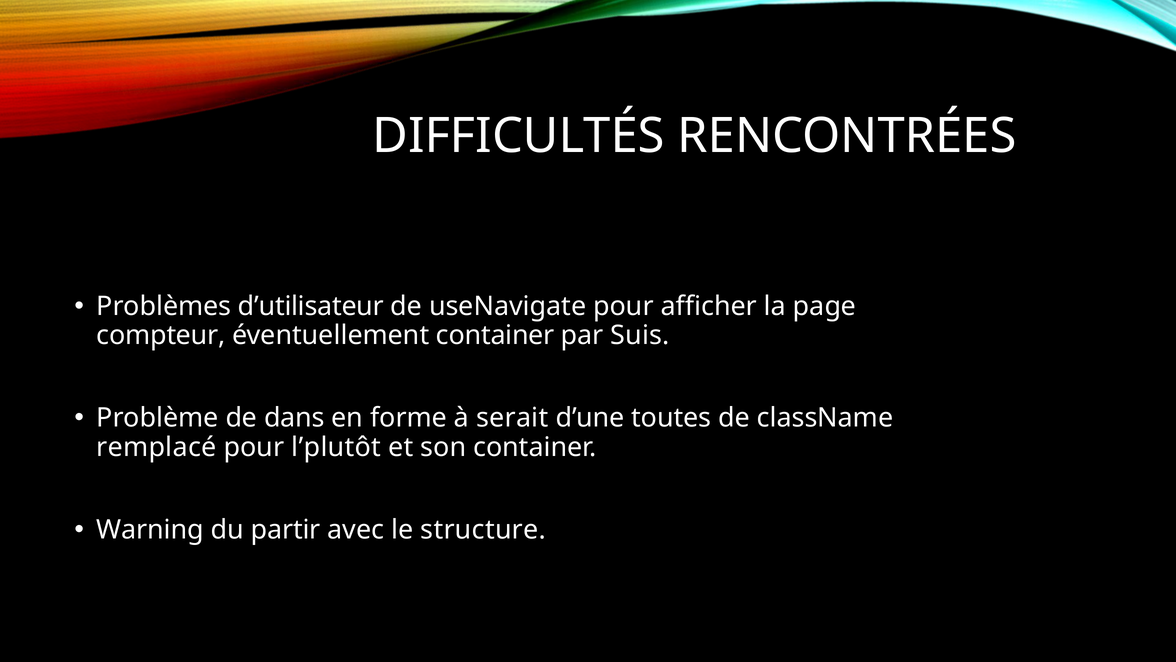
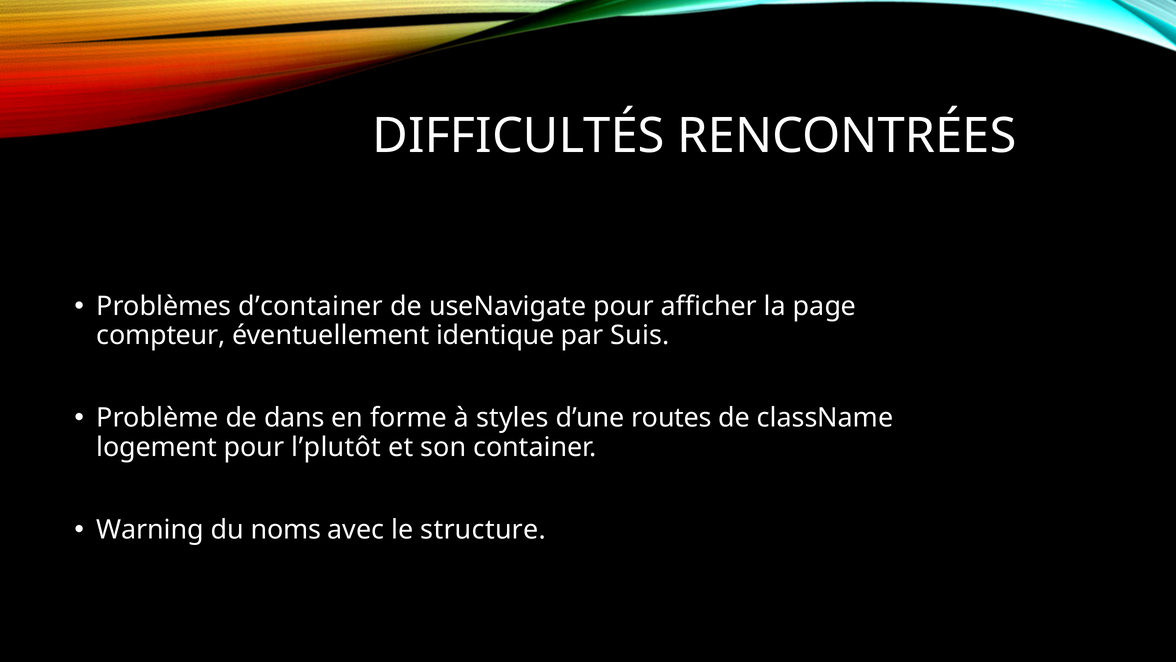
d’utilisateur: d’utilisateur -> d’container (311, 306)
éventuellement container: container -> identique (495, 335)
serait: serait -> styles (512, 418)
toutes: toutes -> routes (671, 418)
remplacé: remplacé -> logement (157, 447)
partir: partir -> noms (286, 529)
